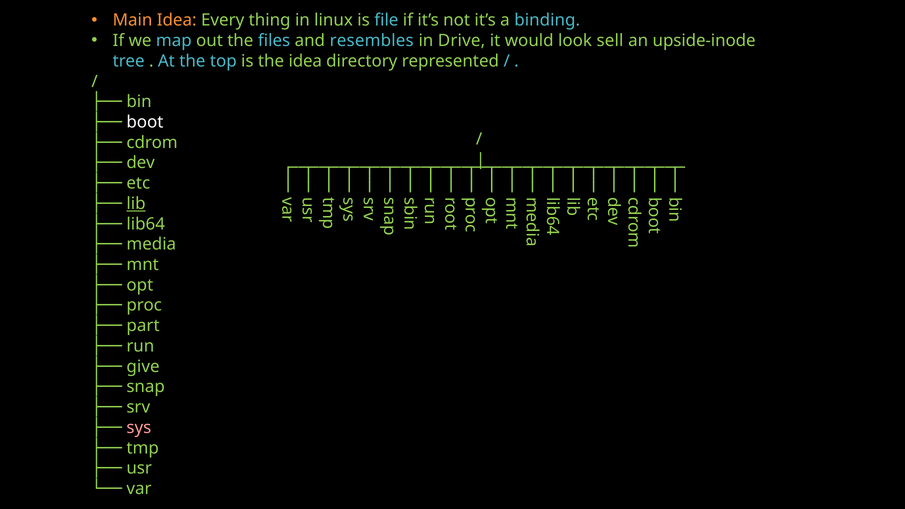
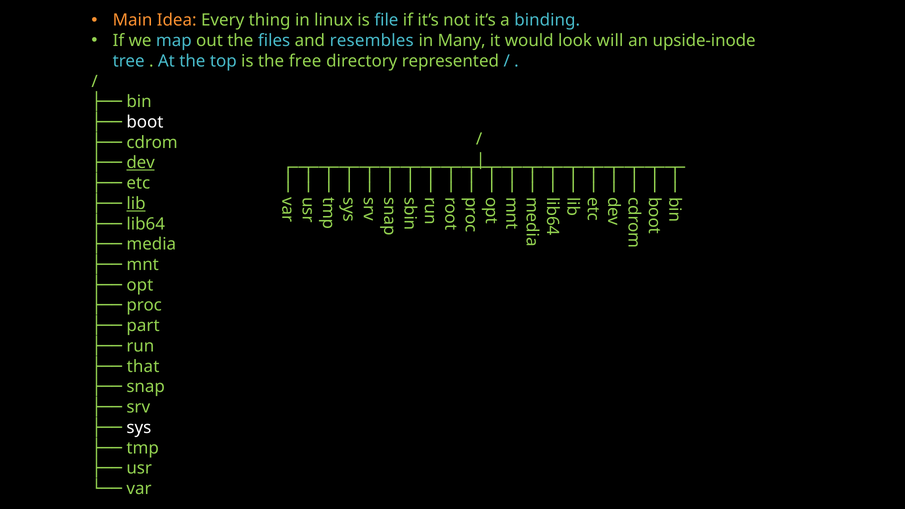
Drive: Drive -> Many (462, 41)
sell: sell -> will (610, 41)
the idea: idea -> free (305, 61)
dev underline: none -> present (141, 163)
give: give -> that (143, 367)
sys colour: pink -> white (139, 428)
